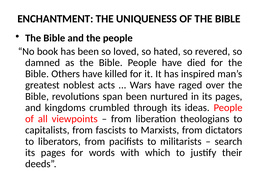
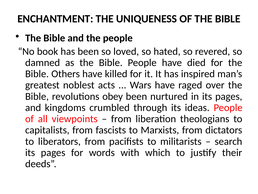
span: span -> obey (113, 96)
